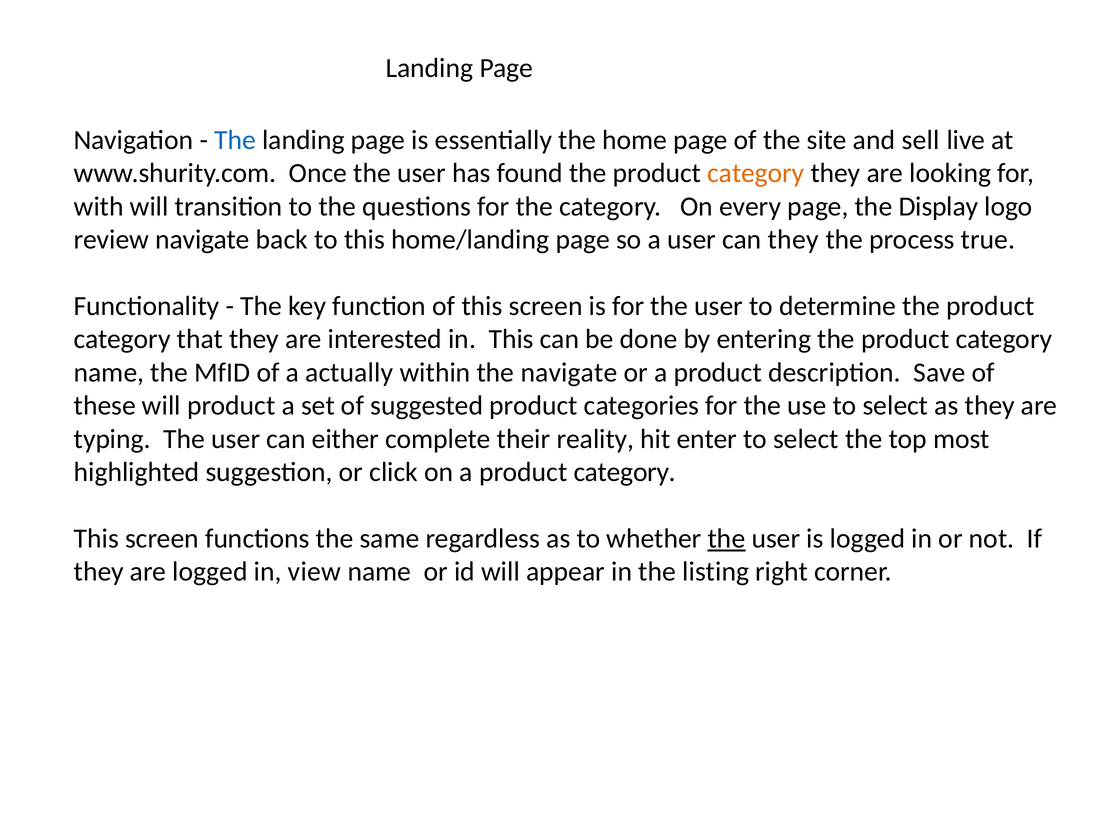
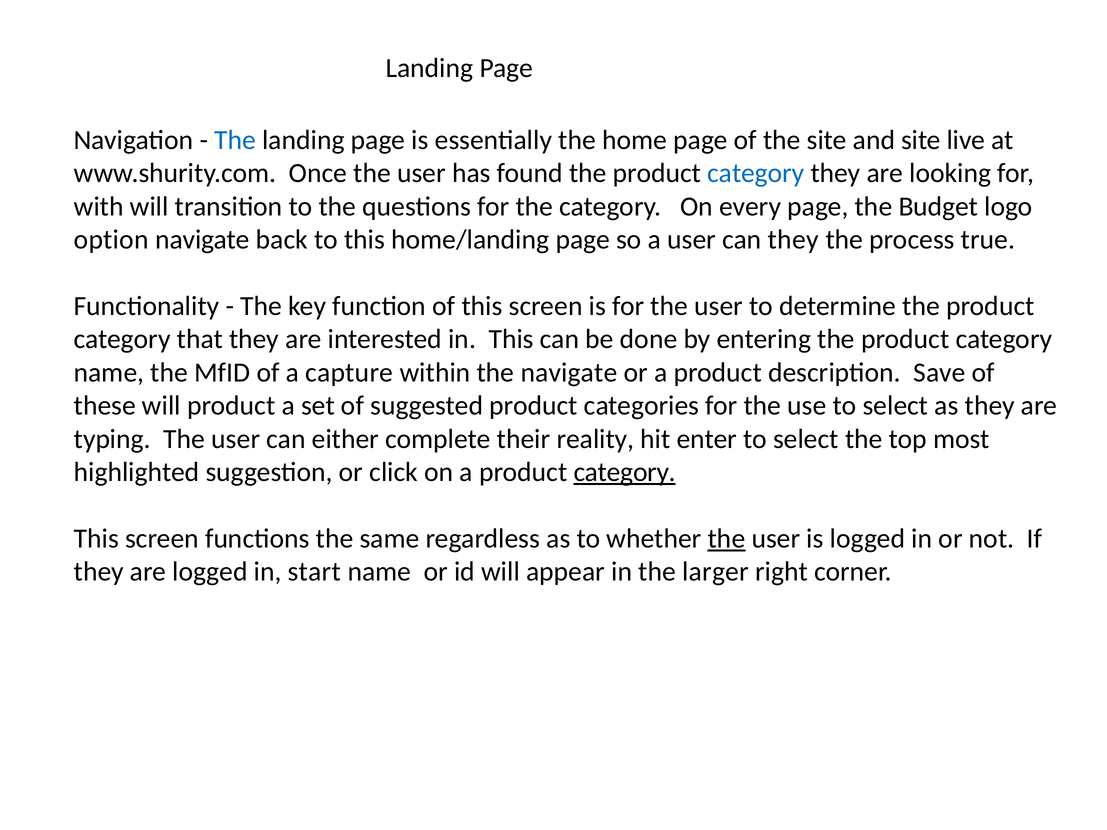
and sell: sell -> site (921, 140)
category colour: orange -> blue (756, 173)
Display: Display -> Budget (938, 207)
review: review -> option (111, 240)
actually: actually -> capture (349, 373)
category underline: none -> present (625, 472)
view: view -> start (314, 572)
listing: listing -> larger (716, 572)
